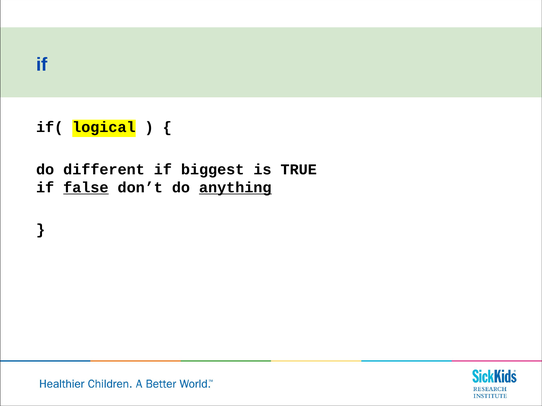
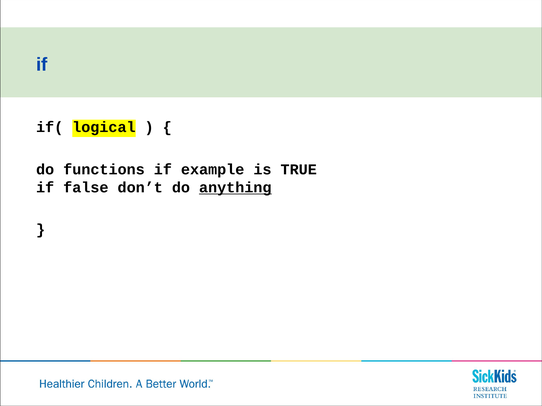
different: different -> functions (104, 170)
biggest: biggest -> example (213, 170)
false underline: present -> none (86, 188)
